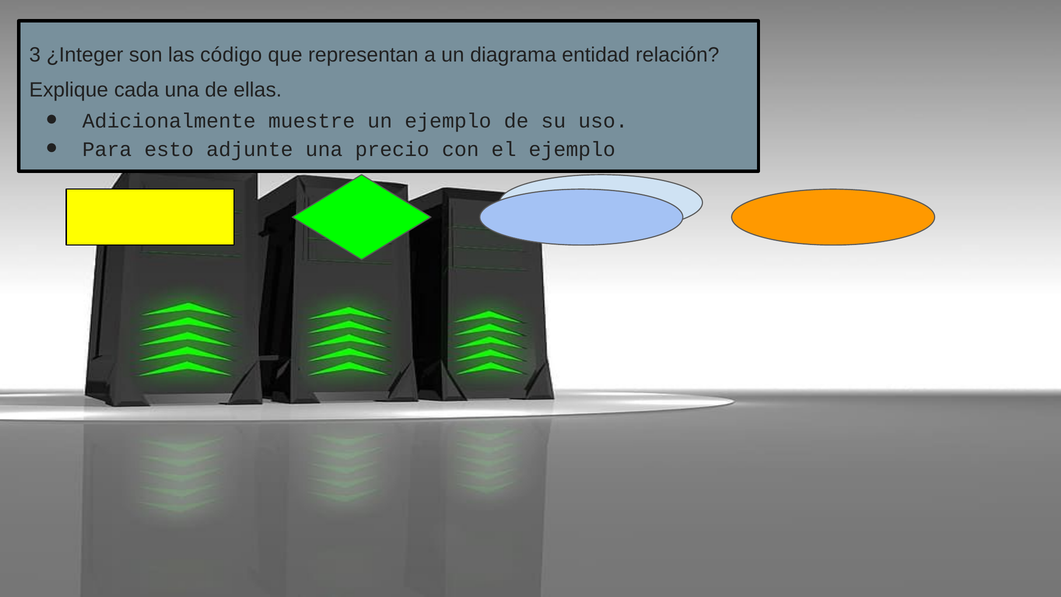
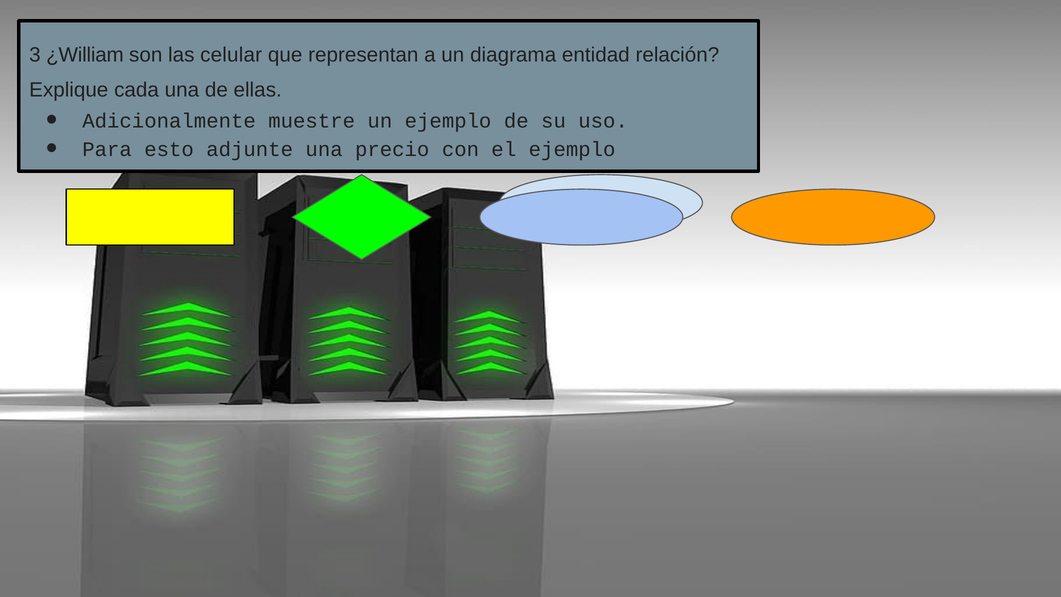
¿Integer: ¿Integer -> ¿William (85, 55)
código: código -> celular (231, 55)
